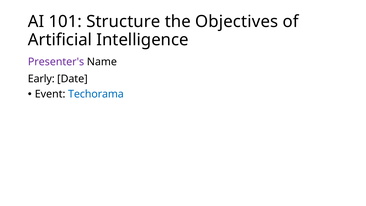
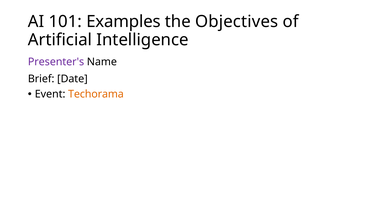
Structure: Structure -> Examples (123, 22)
Early: Early -> Brief (41, 79)
Techorama colour: blue -> orange (96, 94)
